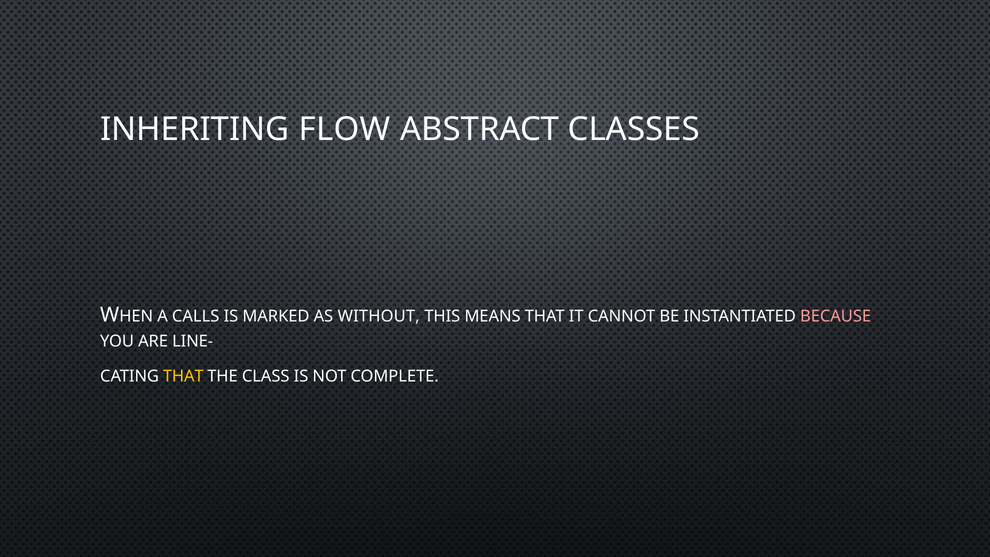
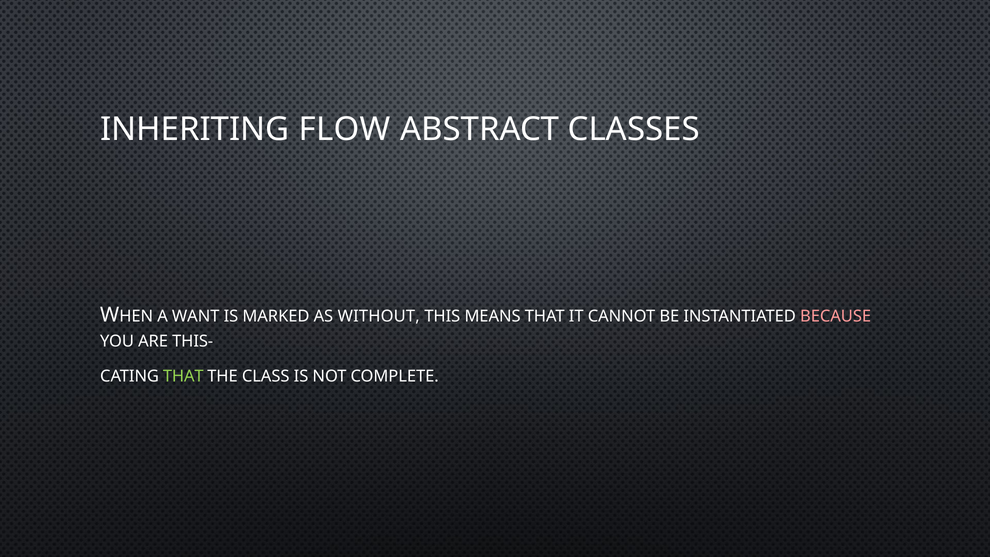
CALLS: CALLS -> WANT (196, 316)
LINE-: LINE- -> THIS- (193, 341)
THAT colour: yellow -> light green (183, 376)
